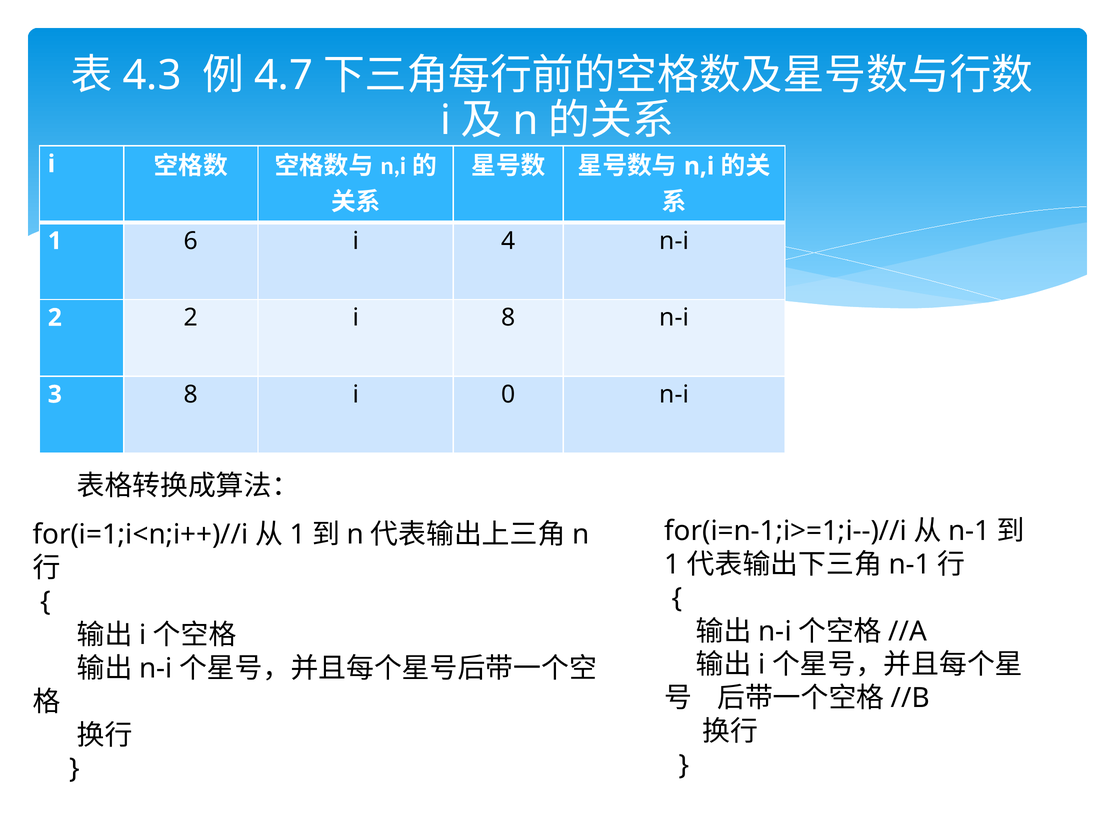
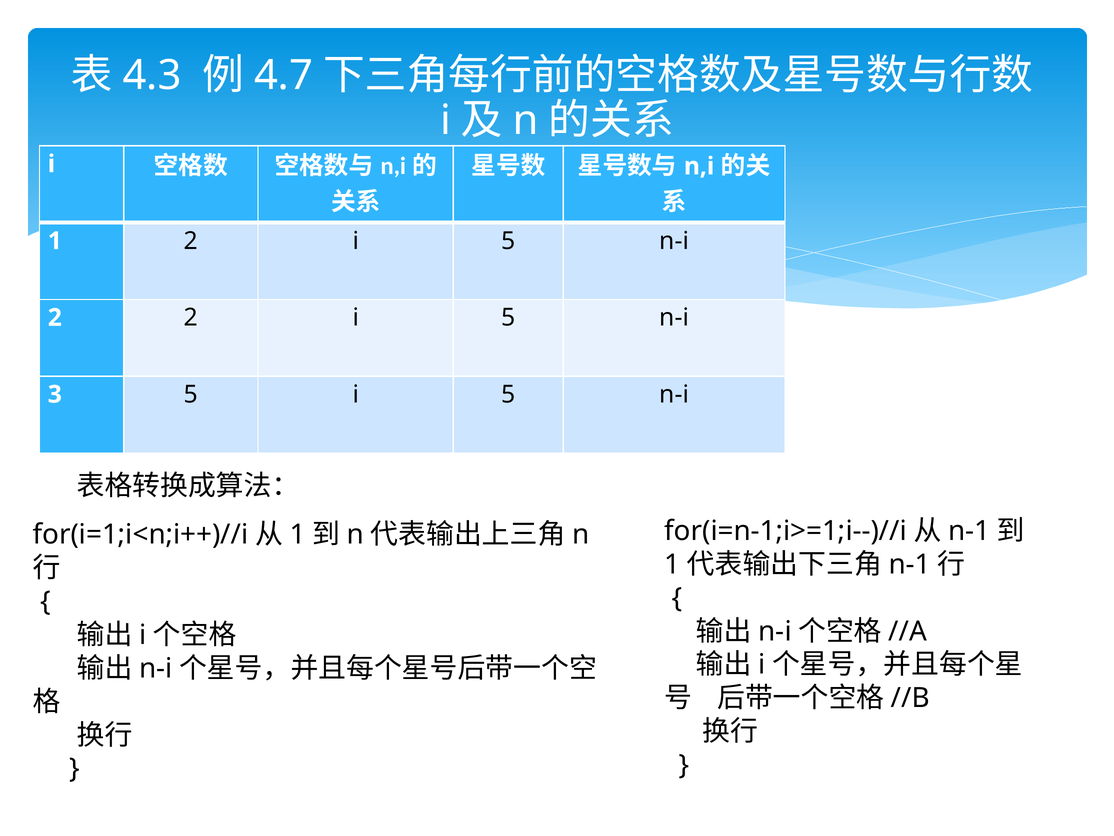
1 6: 6 -> 2 (191, 241)
4: 4 -> 5 (508, 241)
2 2 i 8: 8 -> 5 (508, 317)
3 8: 8 -> 5 (191, 394)
0: 0 -> 5 (508, 394)
